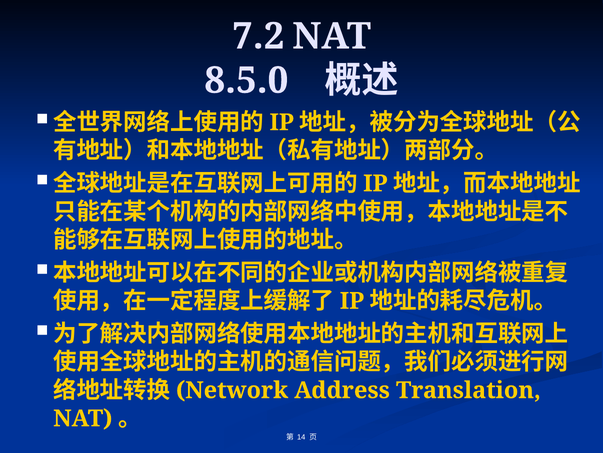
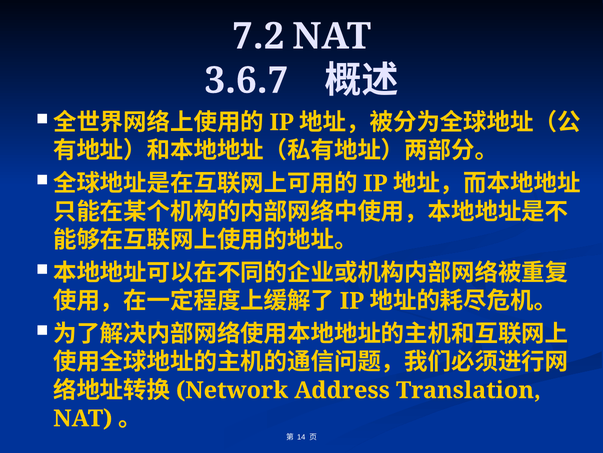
8.5.0: 8.5.0 -> 3.6.7 (246, 80)
